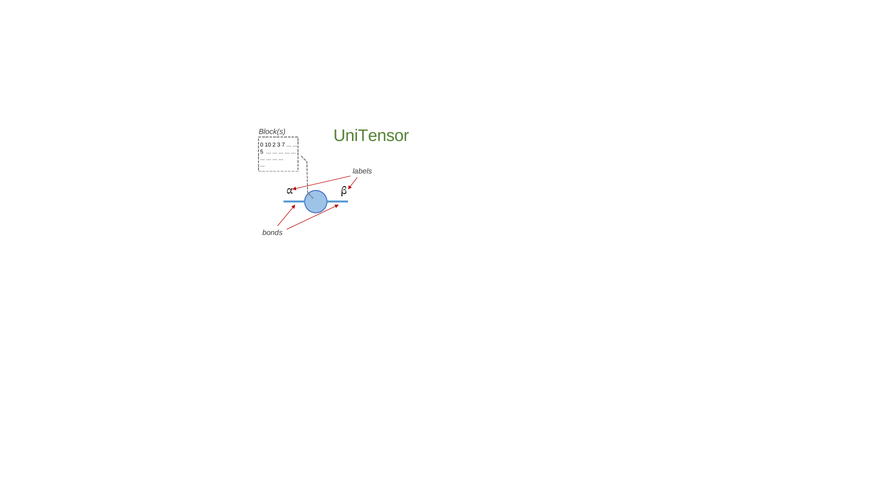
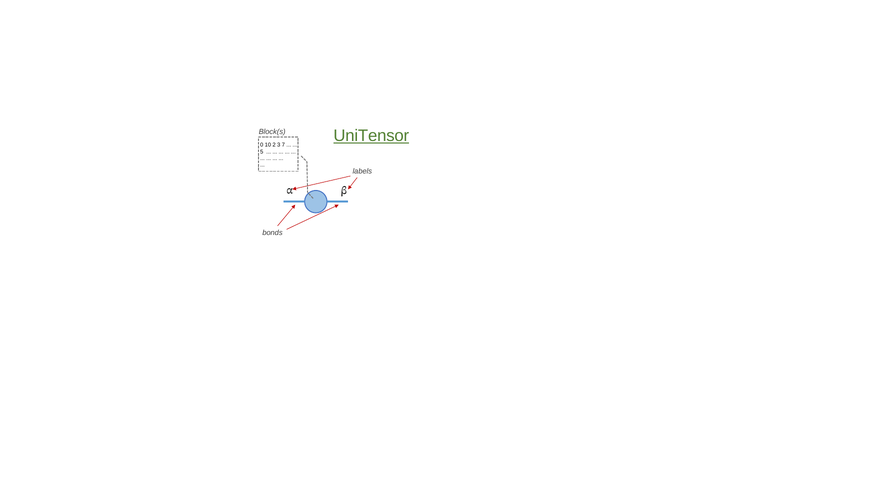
UniTensor underline: none -> present (371, 136)
